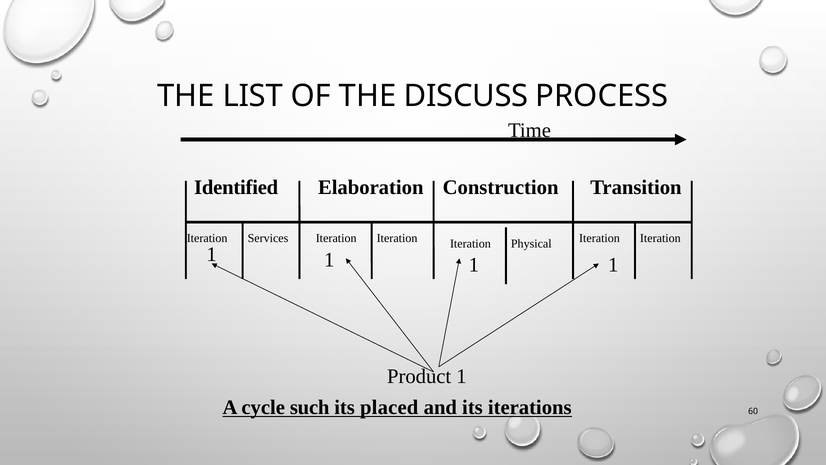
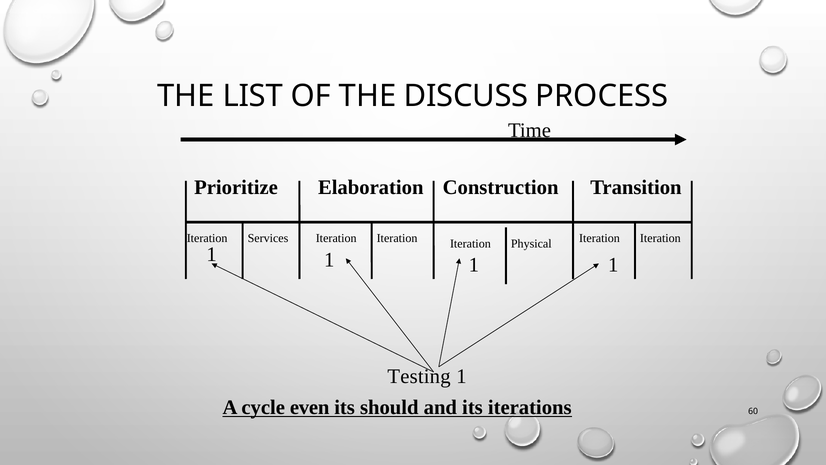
Identified: Identified -> Prioritize (236, 187)
Product: Product -> Testing (419, 376)
such: such -> even (310, 407)
placed: placed -> should (389, 407)
